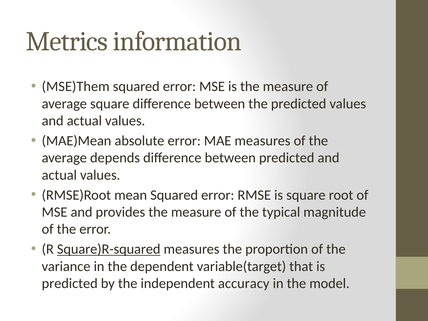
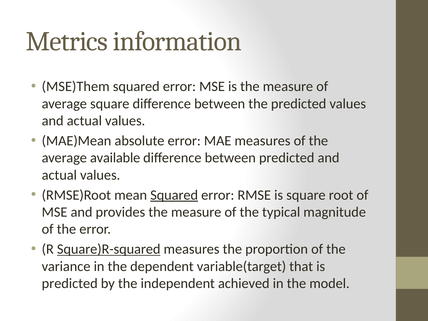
depends: depends -> available (115, 158)
Squared underline: none -> present (174, 195)
accuracy: accuracy -> achieved (244, 283)
